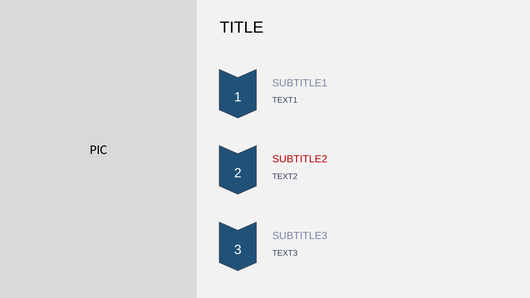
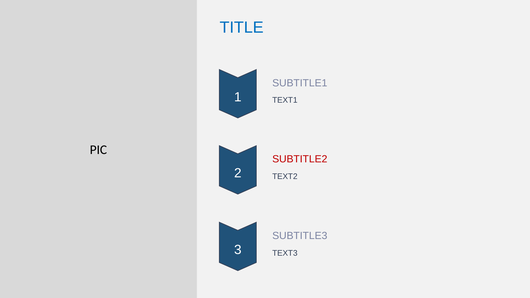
TITLE colour: black -> blue (242, 27)
